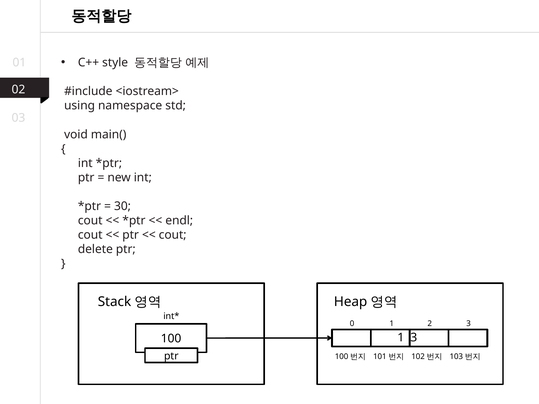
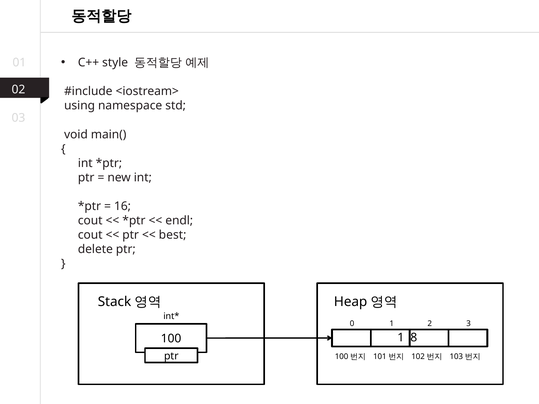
30: 30 -> 16 (122, 206)
cout: cout -> best (173, 235)
1 3: 3 -> 8 (414, 338)
